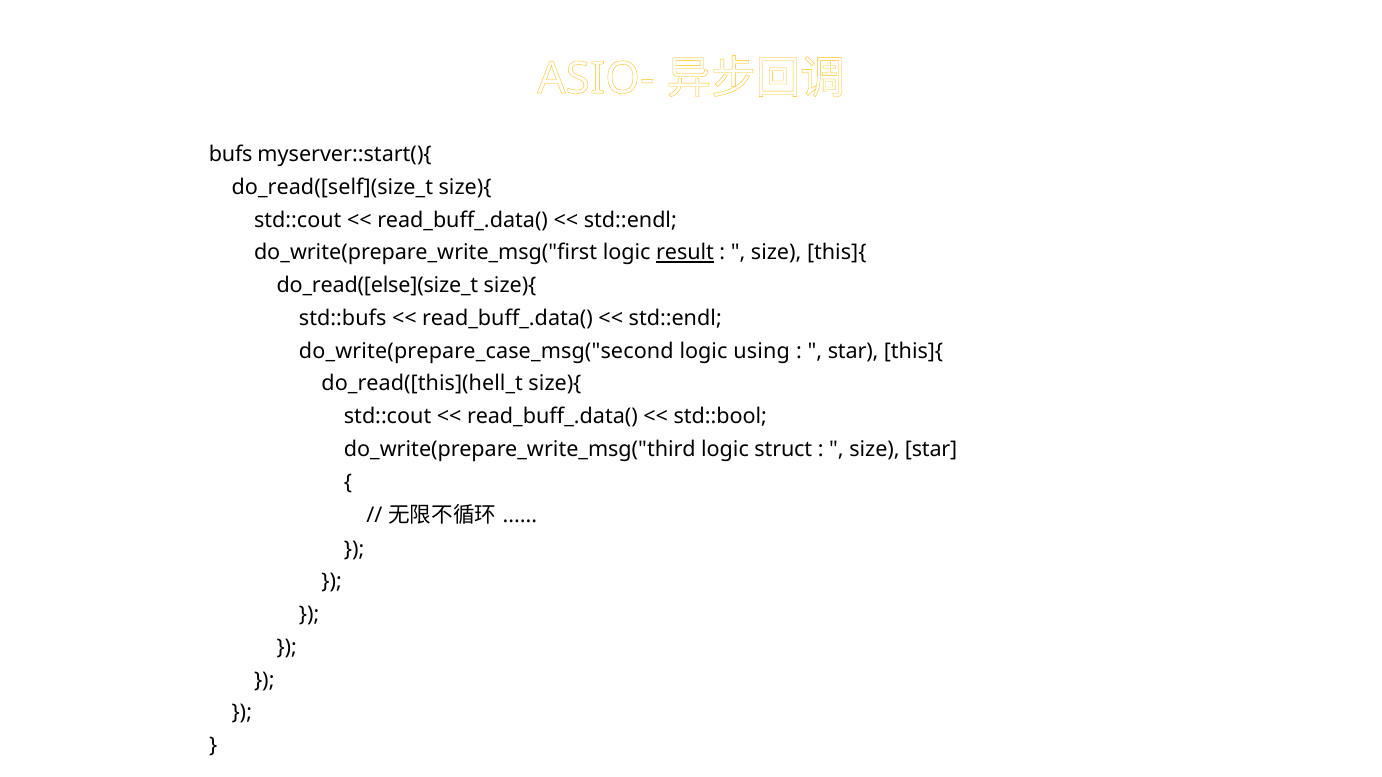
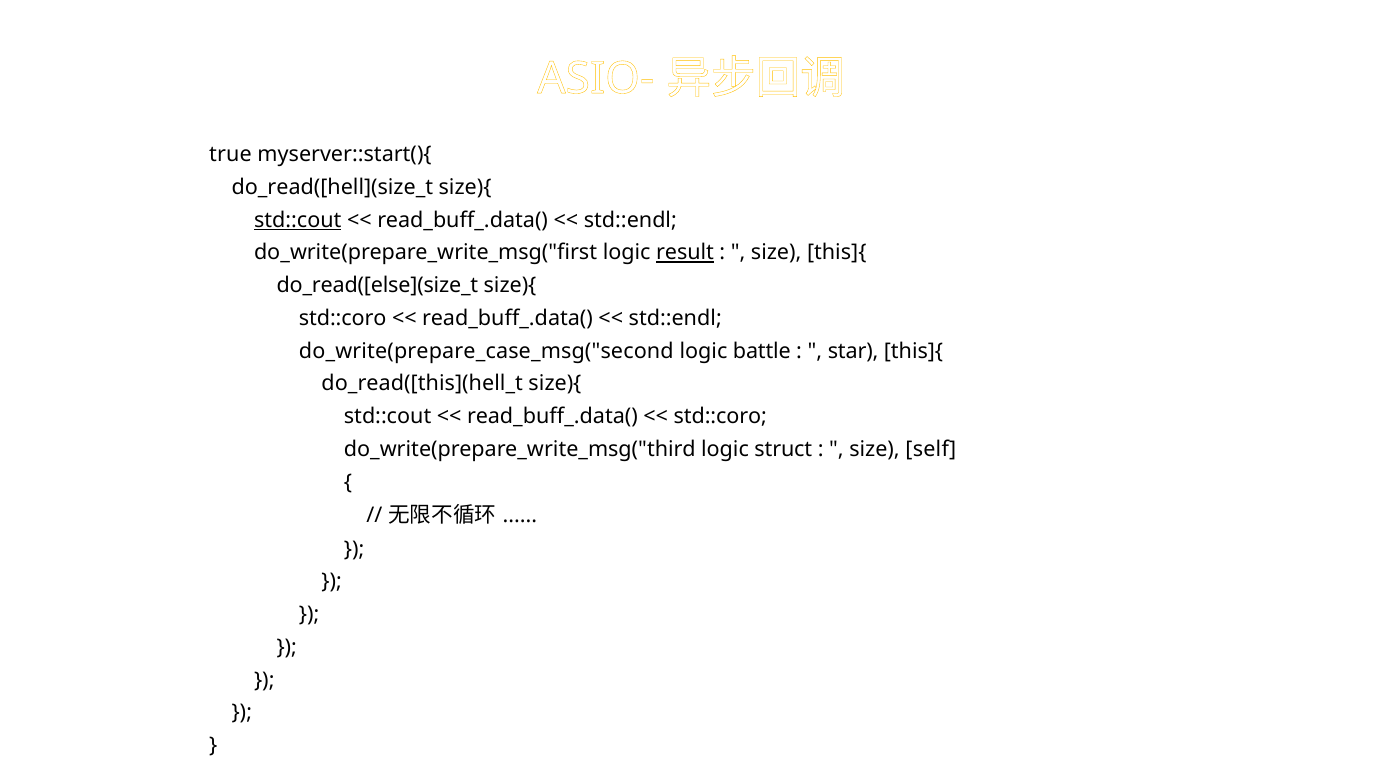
bufs: bufs -> true (231, 155)
do_read([self](size_t: do_read([self](size_t -> do_read([hell](size_t (332, 187)
std::cout underline: none -> present (298, 220)
std::bufs: std::bufs -> std::coro (343, 318)
using: using -> battle (762, 351)
std::bool: std::bool -> std::coro (720, 417)
size star: star -> self (931, 449)
